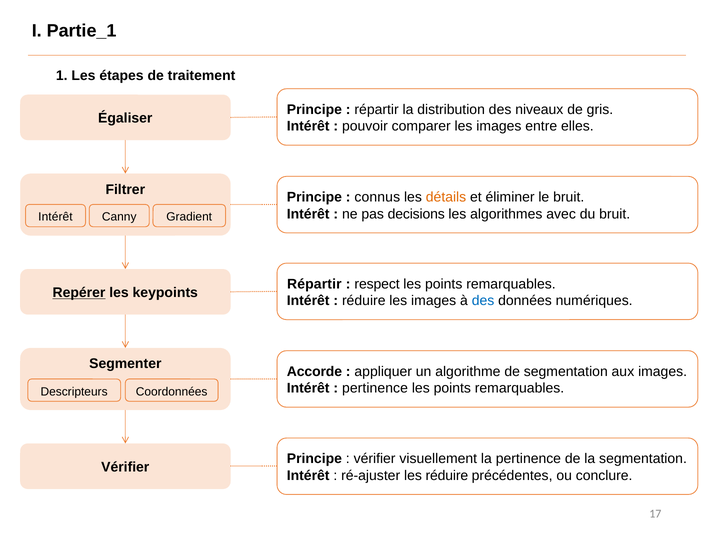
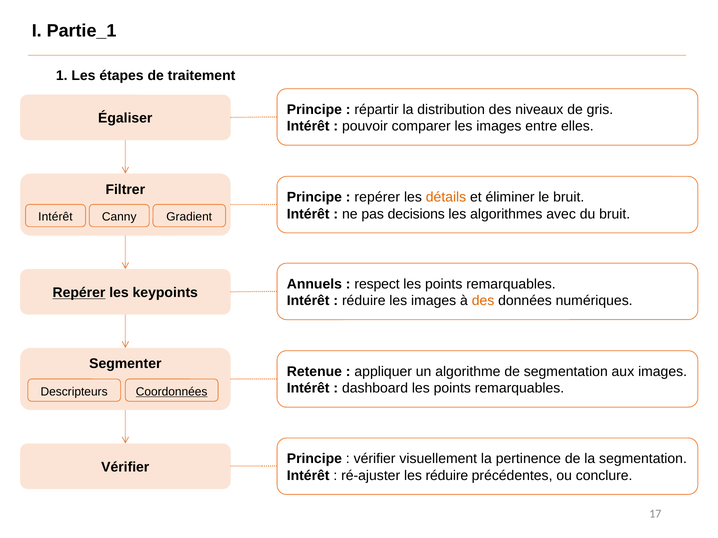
connus: connus -> repérer (377, 197)
Répartir: Répartir -> Annuels (314, 284)
des colour: blue -> orange (483, 301)
Accorde: Accorde -> Retenue (314, 372)
pertinence: pertinence -> dashboard (375, 389)
Coordonnées underline: none -> present (172, 392)
